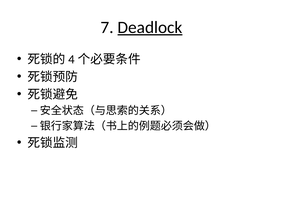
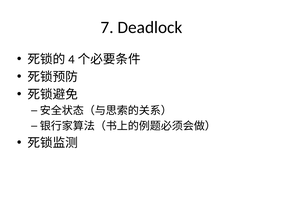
Deadlock underline: present -> none (150, 27)
